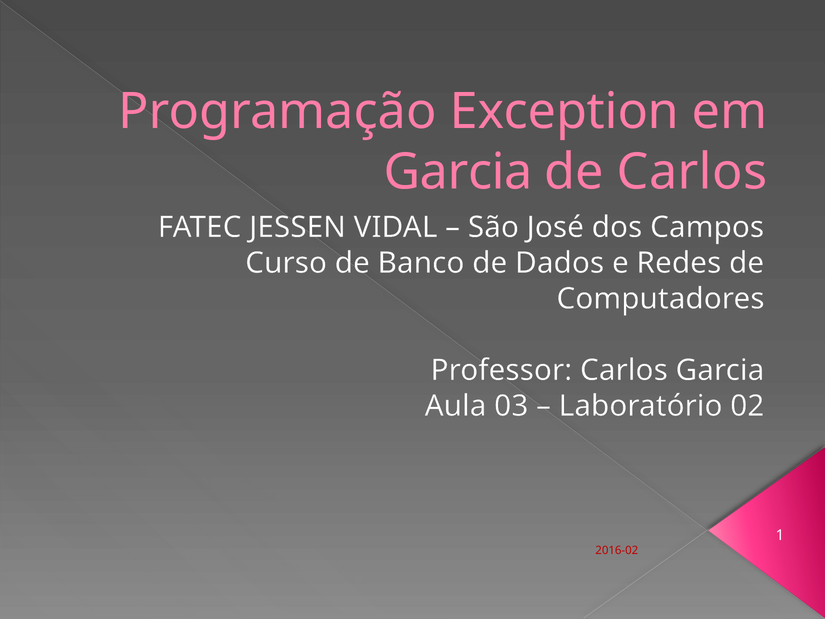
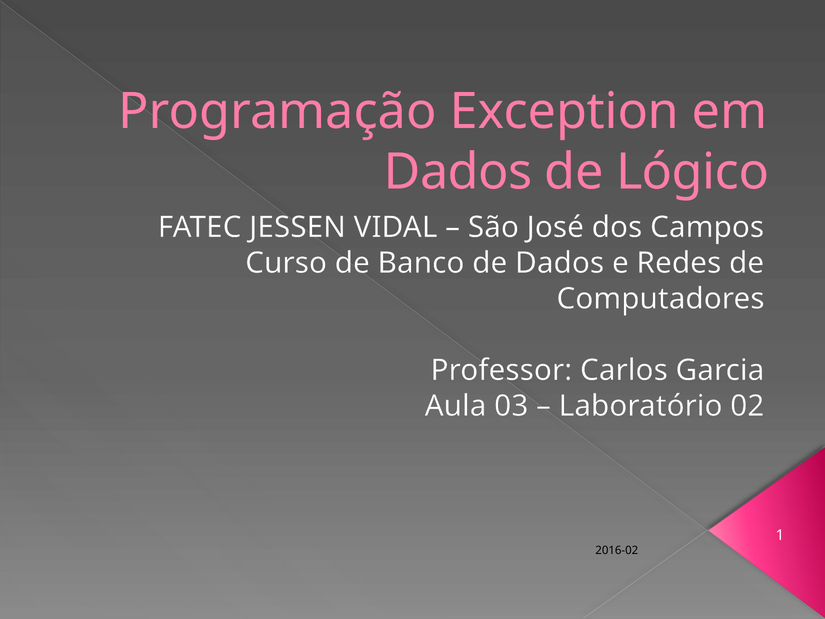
Garcia: Garcia -> Dados (458, 172)
de Carlos: Carlos -> Lógico (693, 172)
2016-02 colour: red -> black (617, 550)
